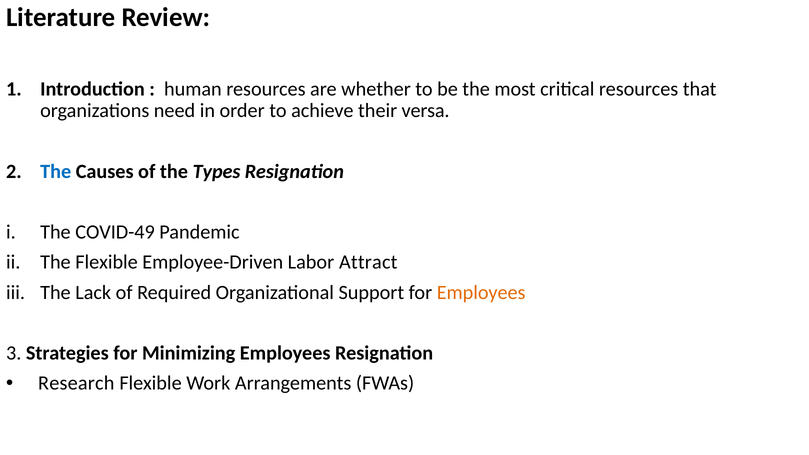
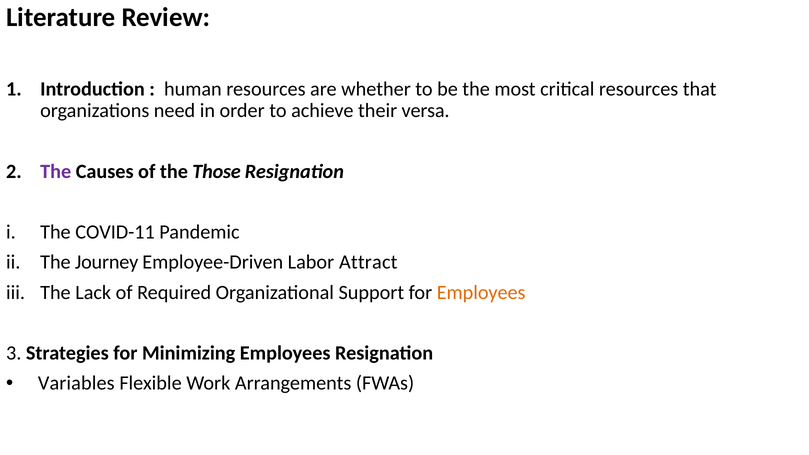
The colour: blue -> purple (56, 171)
Types: Types -> Those (217, 171)
COVID-49: COVID-49 -> COVID-11 (115, 232)
The Flexible: Flexible -> Journey (107, 262)
Research: Research -> Variables (76, 383)
